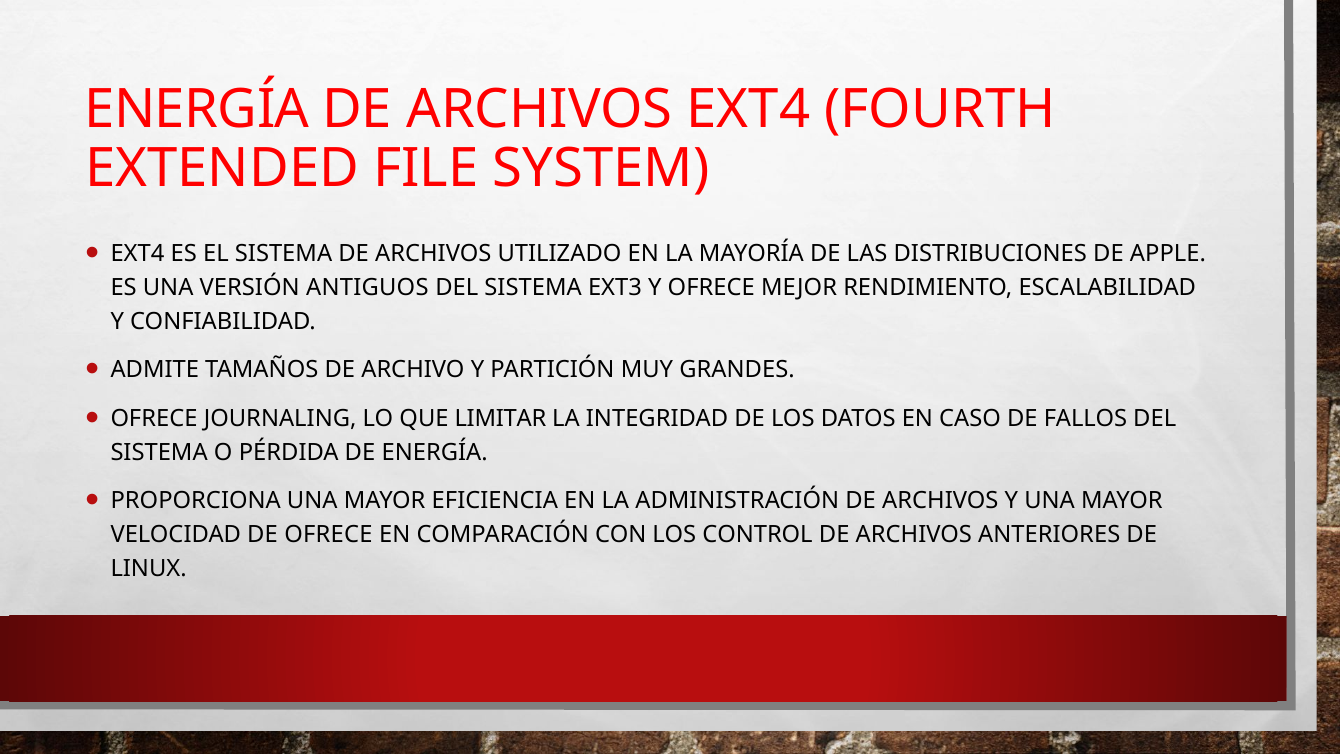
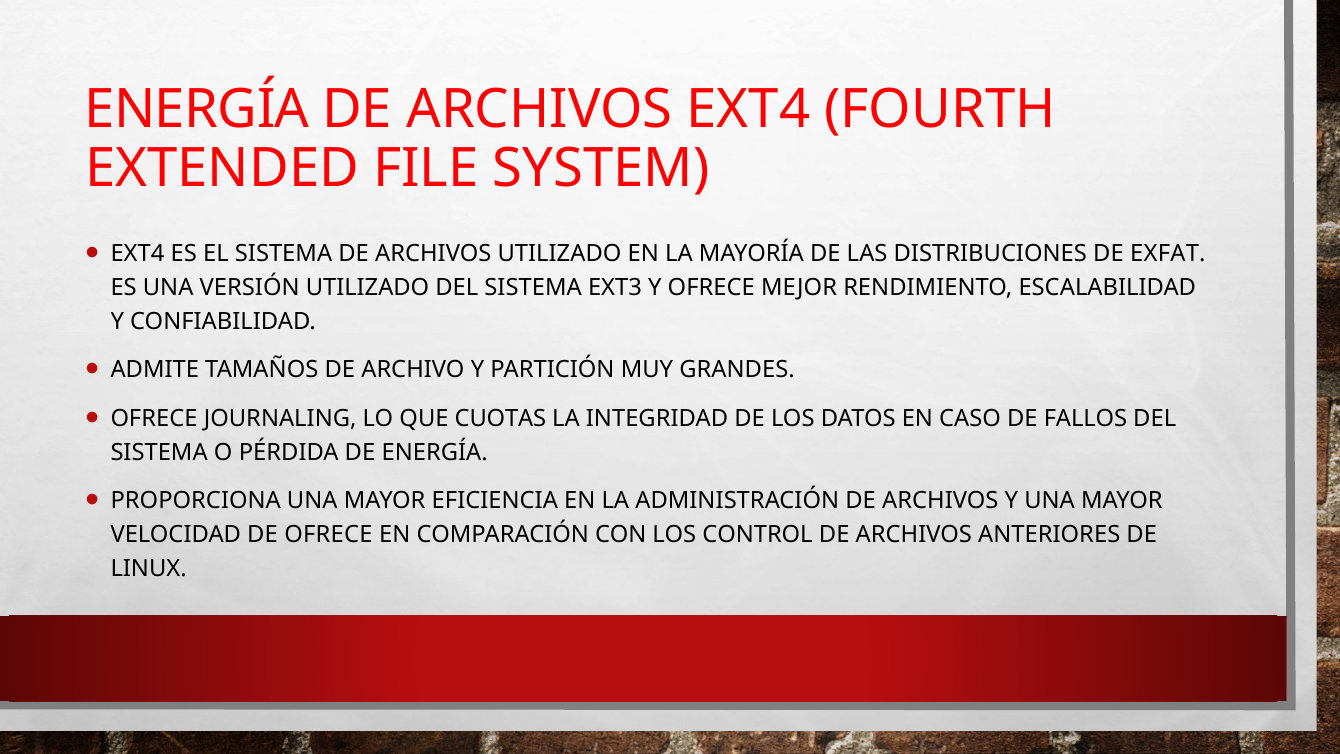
APPLE: APPLE -> EXFAT (1168, 253)
VERSIÓN ANTIGUOS: ANTIGUOS -> UTILIZADO (368, 288)
LIMITAR: LIMITAR -> CUOTAS (500, 418)
